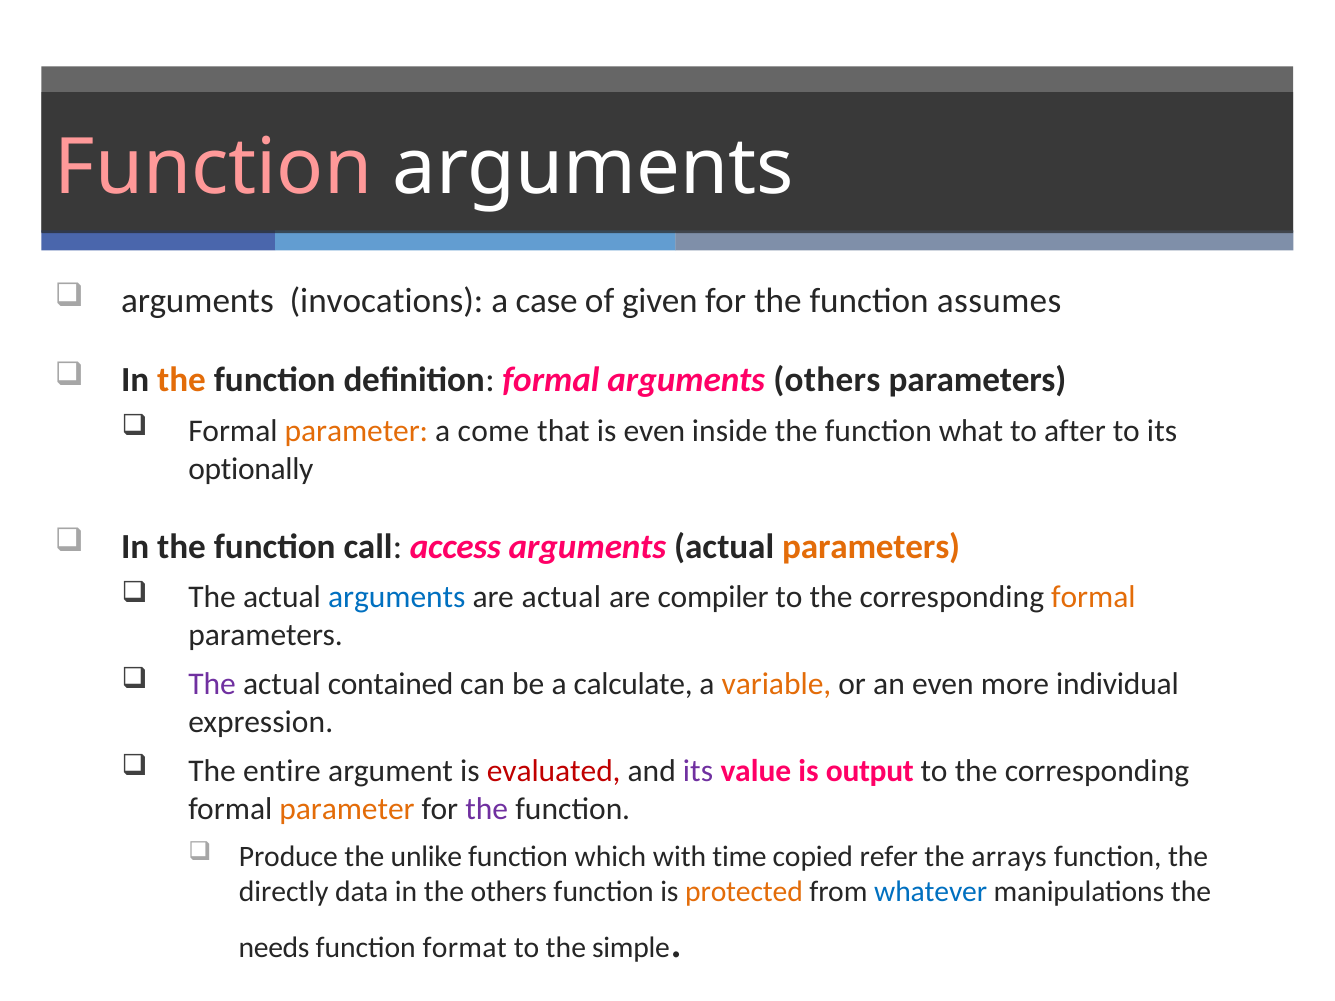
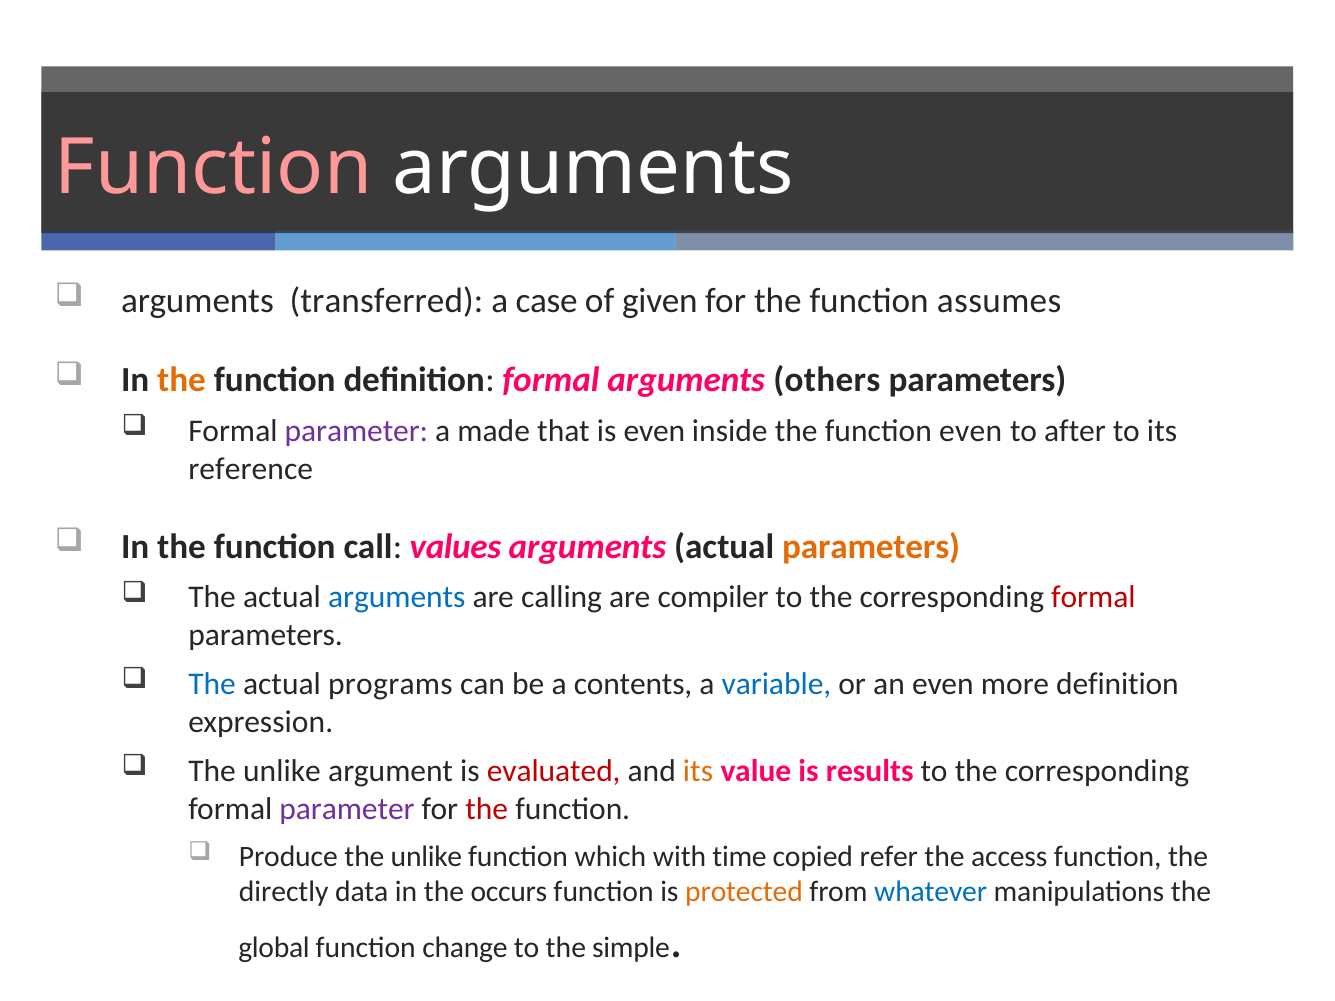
invocations: invocations -> transferred (386, 301)
parameter colour: orange -> purple (356, 431)
come: come -> made (494, 431)
function what: what -> even (971, 431)
optionally: optionally -> reference (251, 469)
access: access -> values (455, 547)
are actual: actual -> calling (562, 597)
formal colour: orange -> red (1093, 597)
The colour: purple -> blue (212, 684)
contained: contained -> programs (390, 684)
calculate: calculate -> contents (633, 684)
variable colour: orange -> blue (776, 684)
more individual: individual -> definition (1117, 684)
entire: entire -> unlike (282, 771)
its colour: purple -> orange (698, 771)
output: output -> results (870, 771)
parameter colour: orange -> purple (347, 809)
the colour: purple -> red (487, 809)
arrays: arrays -> access (1009, 857)
the others: others -> occurs (509, 892)
needs: needs -> global (274, 948)
format: format -> change (465, 948)
